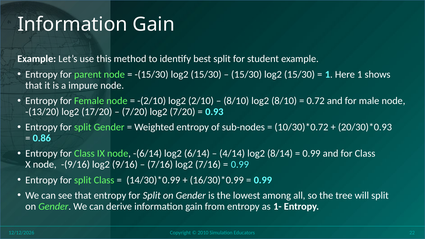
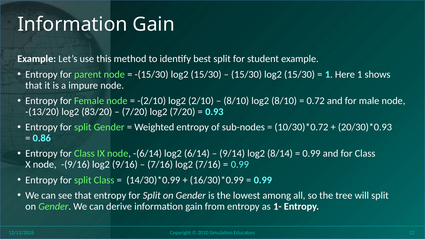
17/20: 17/20 -> 83/20 (97, 112)
4/14: 4/14 -> 9/14 (232, 154)
